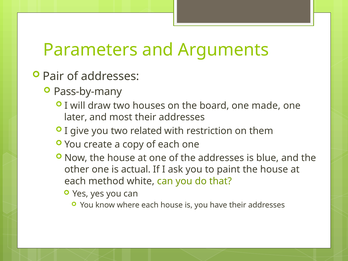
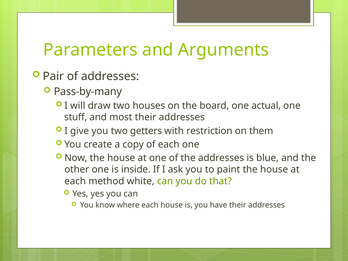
made: made -> actual (266, 106)
later: later -> stuff (76, 117)
related: related -> getters (146, 131)
actual: actual -> inside (136, 170)
